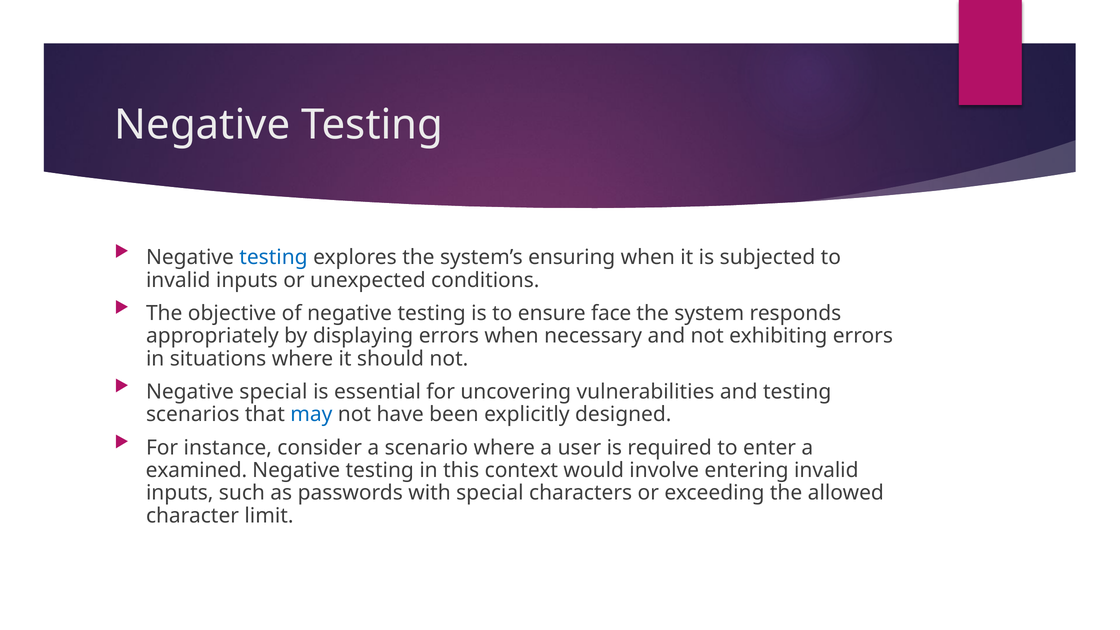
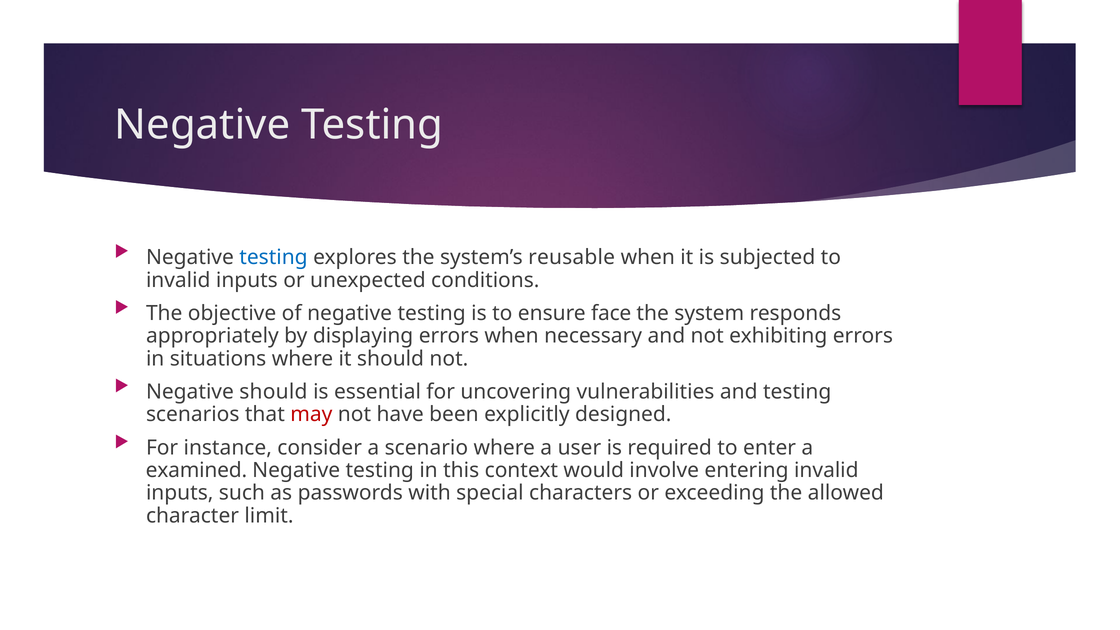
ensuring: ensuring -> reusable (572, 257)
Negative special: special -> should (273, 392)
may colour: blue -> red (311, 415)
